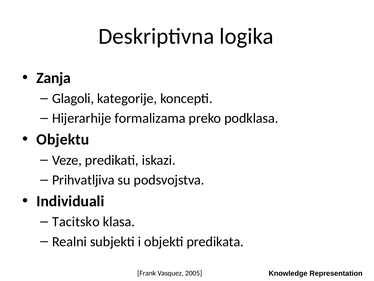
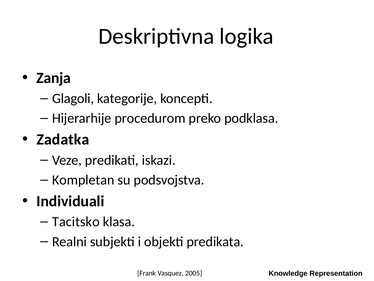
formalizama: formalizama -> procedurom (150, 118)
Objektu: Objektu -> Zadatka (63, 139)
Prihvatljiva: Prihvatljiva -> Kompletan (83, 180)
